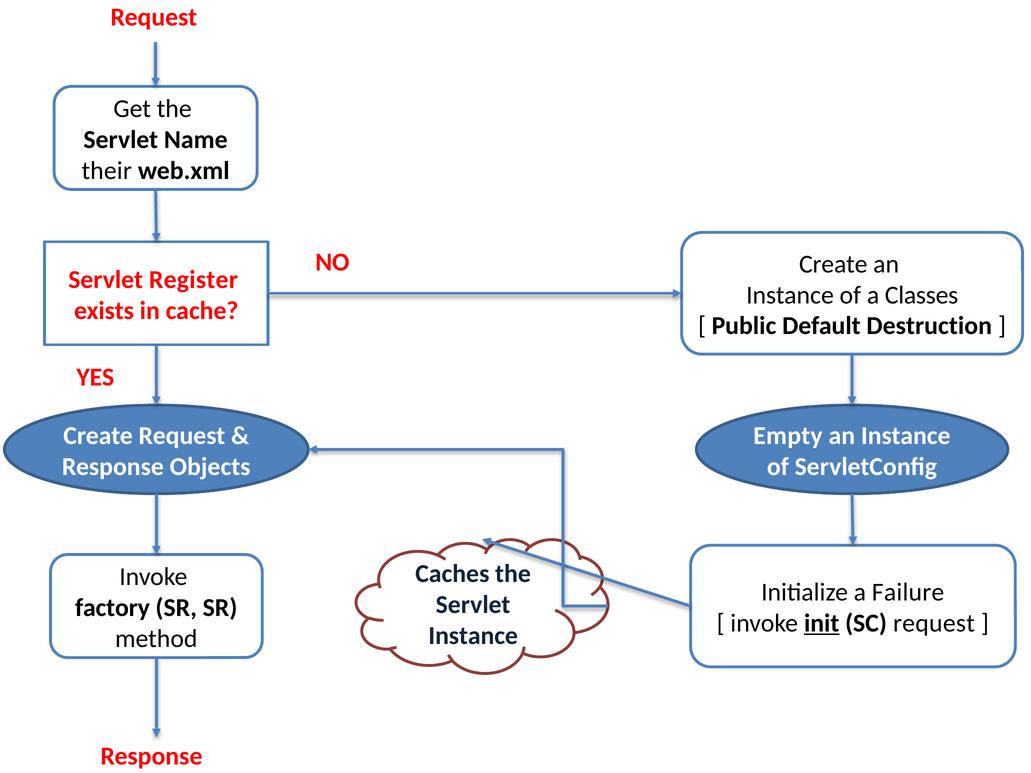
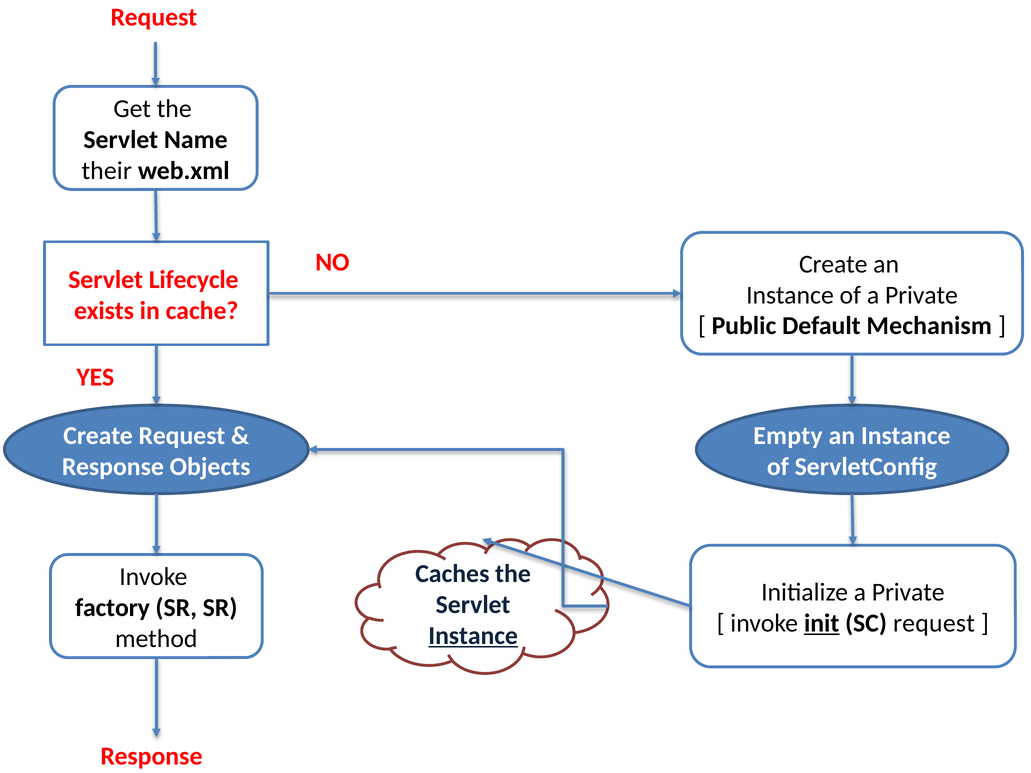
Register: Register -> Lifecycle (194, 280)
of a Classes: Classes -> Private (921, 295)
Destruction: Destruction -> Mechanism (929, 326)
Initialize a Failure: Failure -> Private (908, 593)
Instance underline: none -> present (473, 636)
